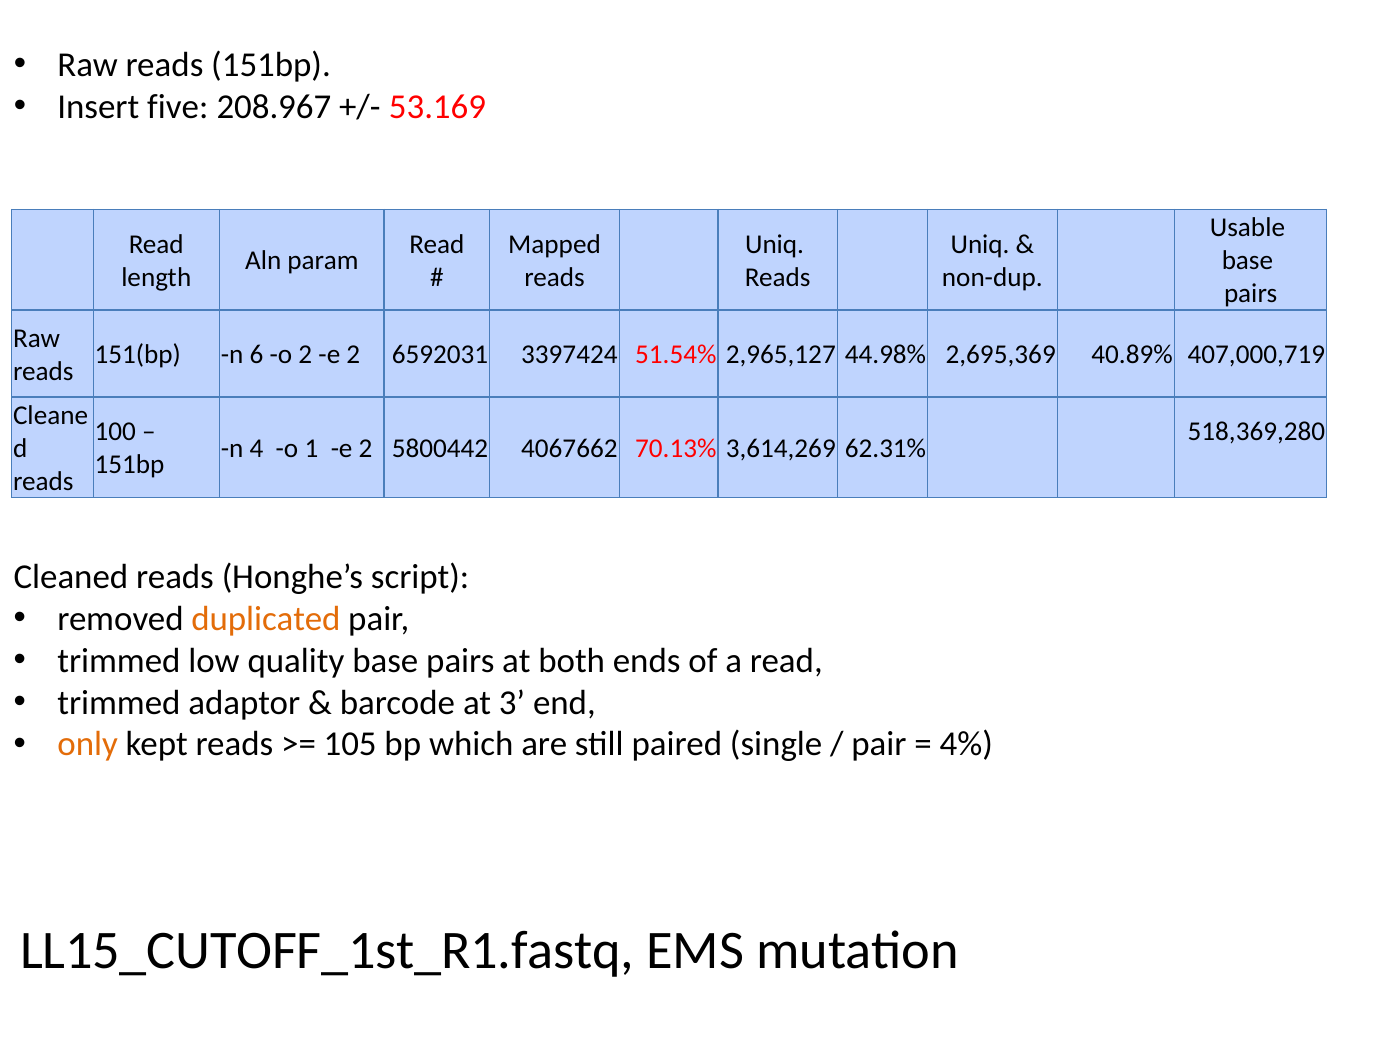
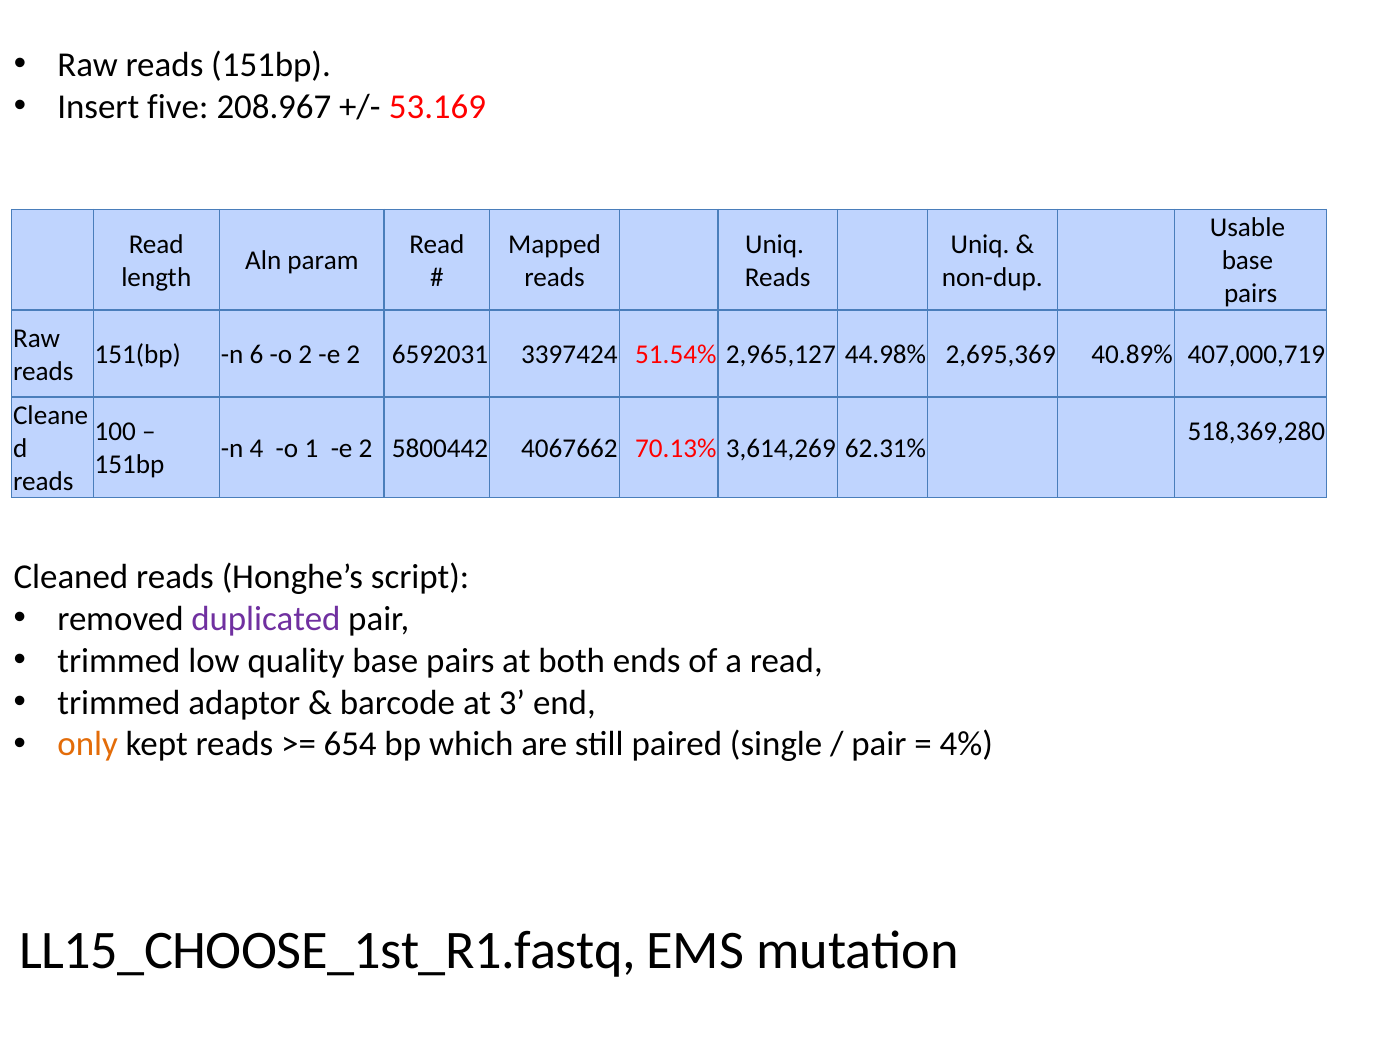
duplicated colour: orange -> purple (266, 619)
105: 105 -> 654 (350, 745)
LL15_CUTOFF_1st_R1.fastq: LL15_CUTOFF_1st_R1.fastq -> LL15_CHOOSE_1st_R1.fastq (327, 951)
